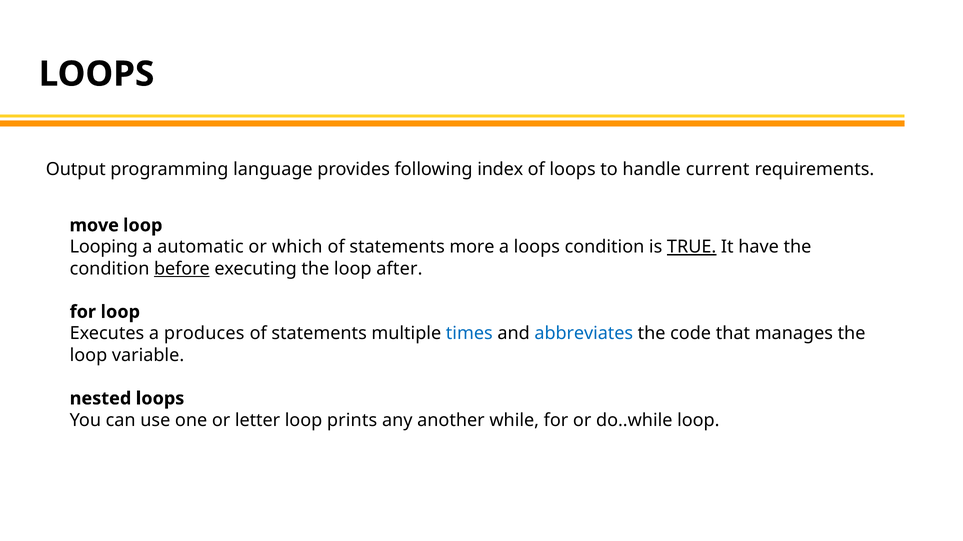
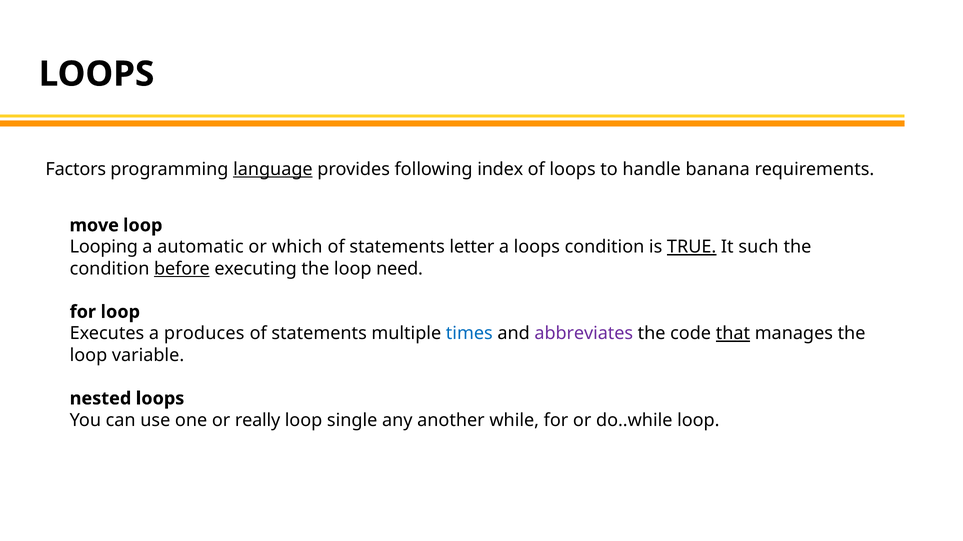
Output: Output -> Factors (76, 169)
language underline: none -> present (273, 169)
current: current -> banana (718, 169)
more: more -> letter (472, 247)
have: have -> such (759, 247)
after: after -> need (400, 269)
abbreviates colour: blue -> purple (584, 334)
that underline: none -> present (733, 334)
letter: letter -> really (258, 421)
prints: prints -> single (352, 421)
